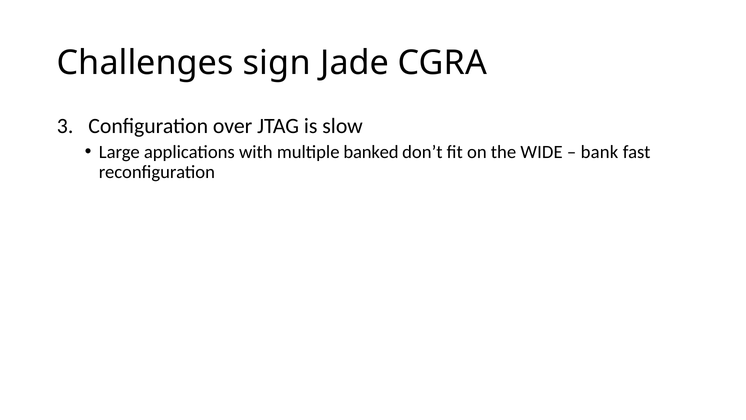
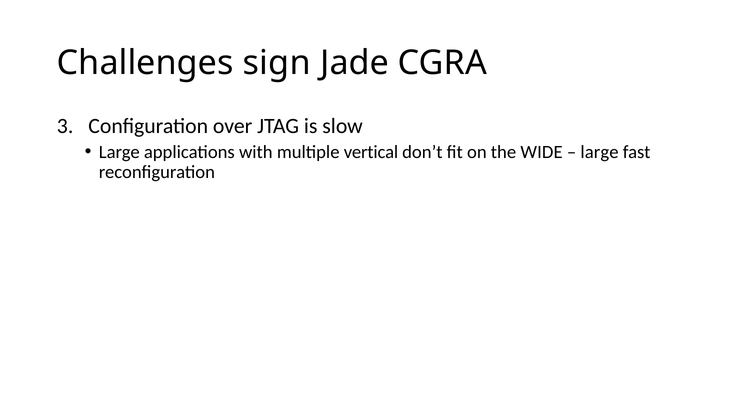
banked: banked -> vertical (371, 152)
bank: bank -> large (600, 152)
